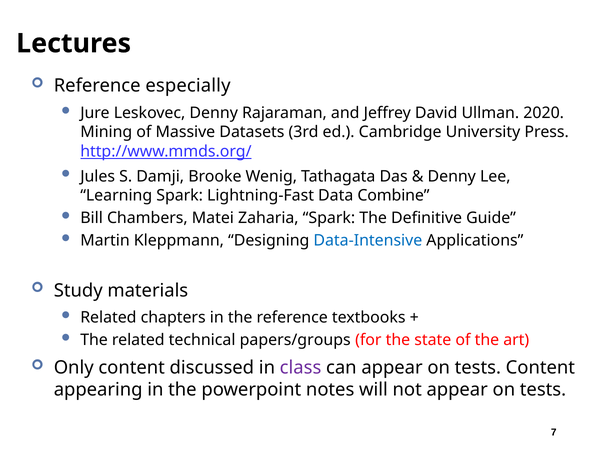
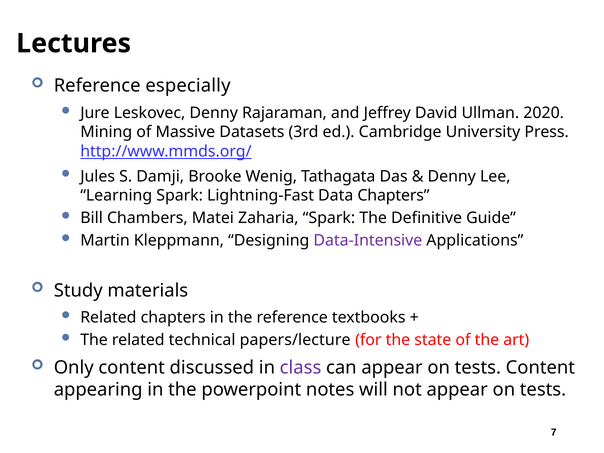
Data Combine: Combine -> Chapters (393, 195)
Data-Intensive colour: blue -> purple (368, 240)
papers/groups: papers/groups -> papers/lecture (295, 340)
